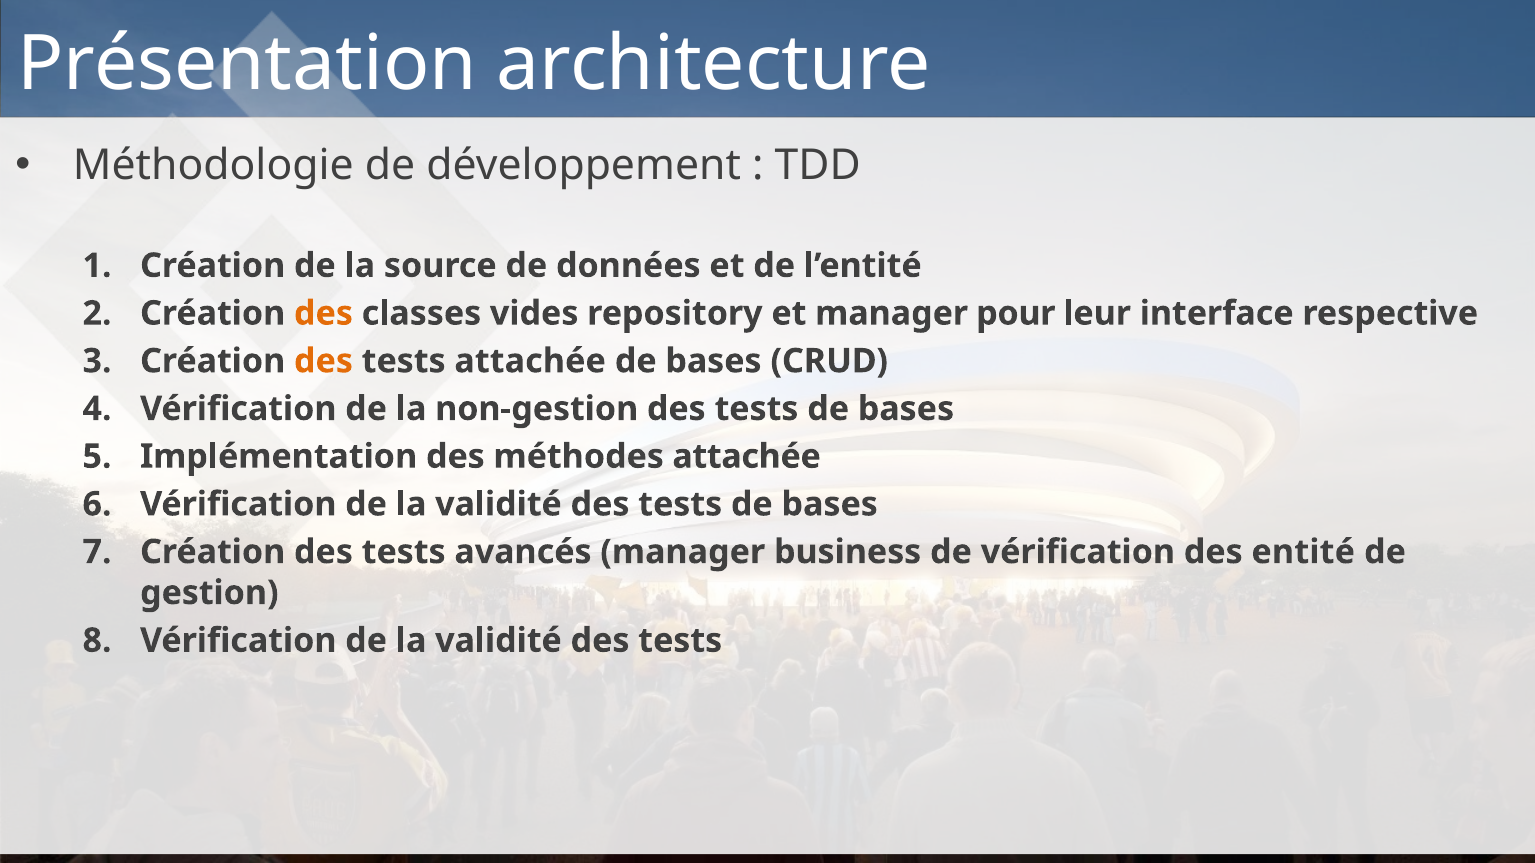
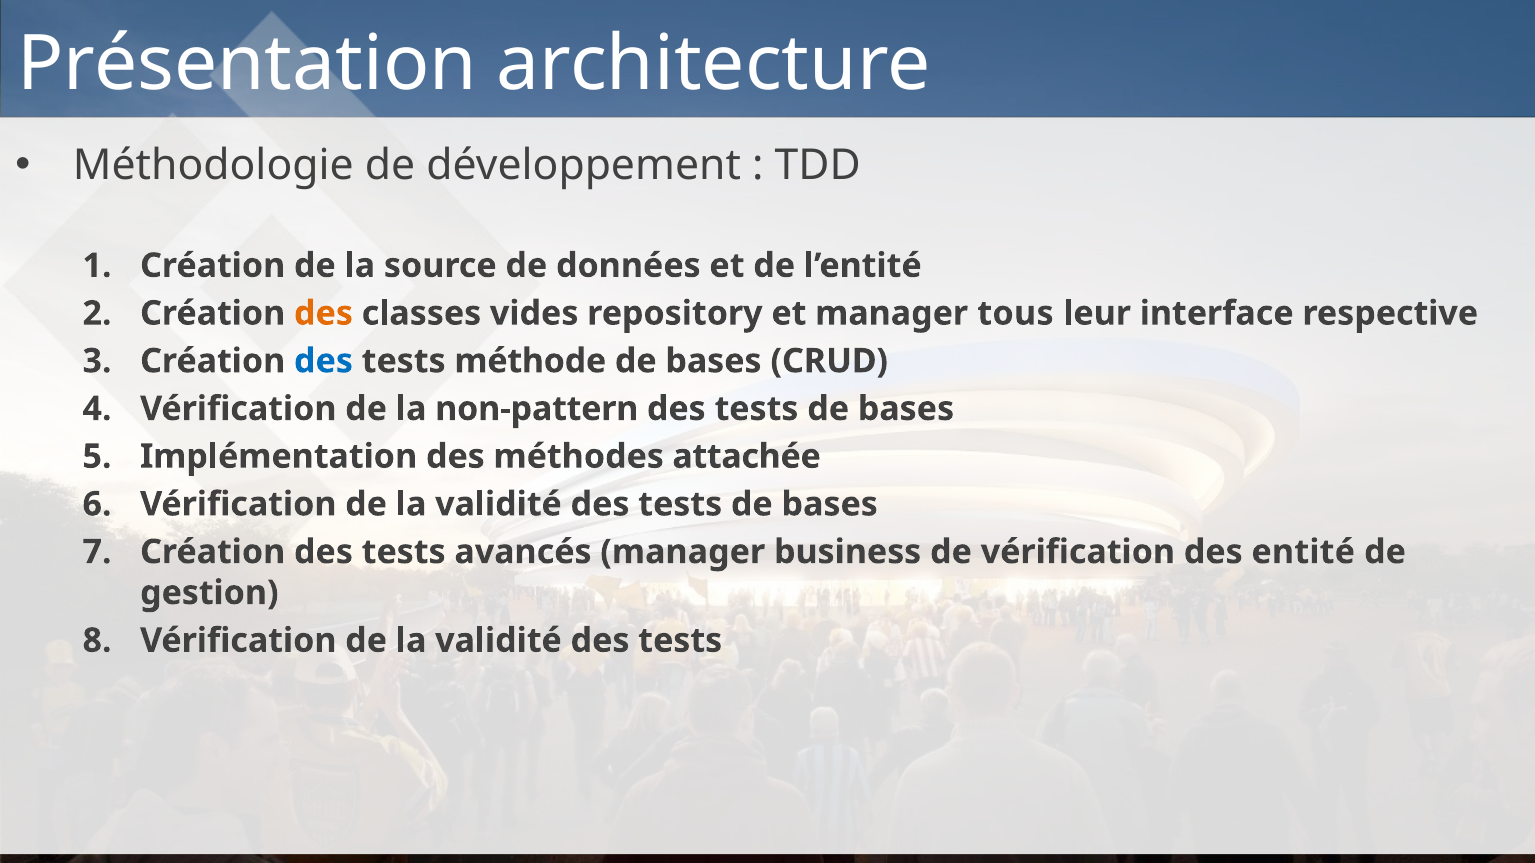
pour: pour -> tous (1015, 314)
des colour: orange -> blue (323, 361)
tests attachée: attachée -> méthode (530, 361)
non-gestion: non-gestion -> non-pattern (537, 409)
